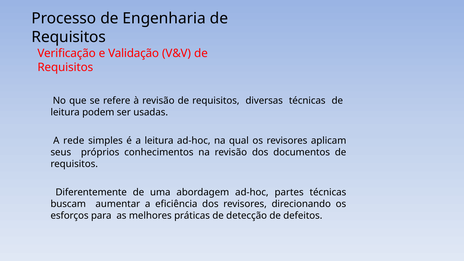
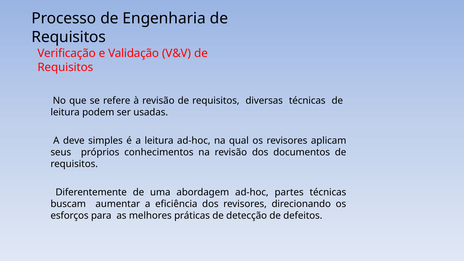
rede: rede -> deve (74, 141)
